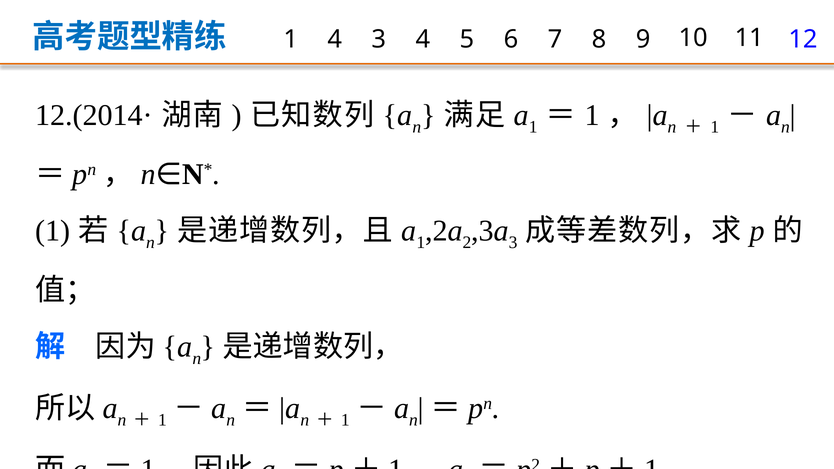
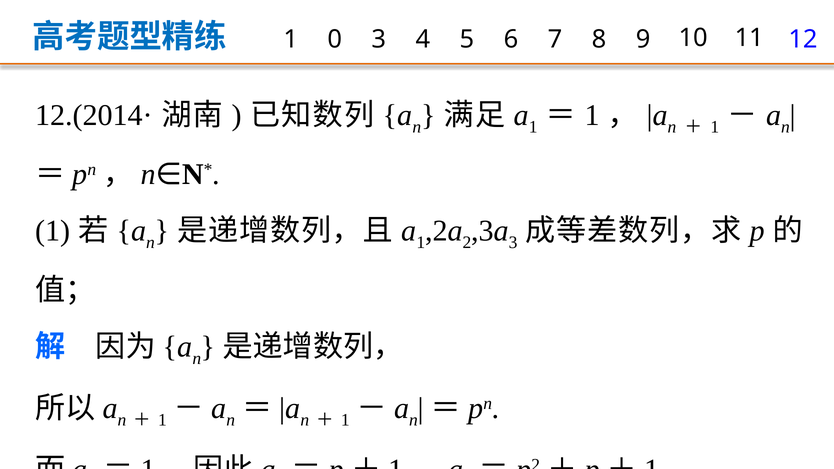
1 4: 4 -> 0 (335, 39)
